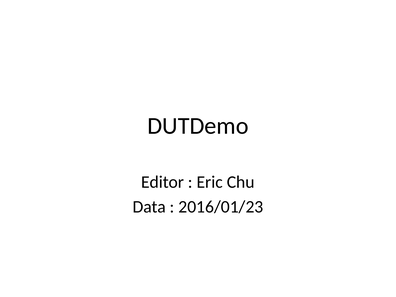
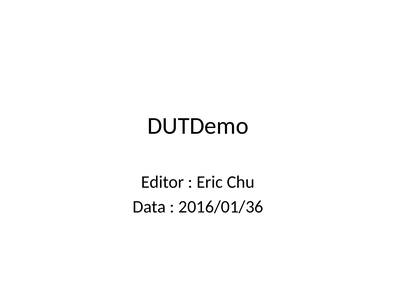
2016/01/23: 2016/01/23 -> 2016/01/36 (221, 207)
